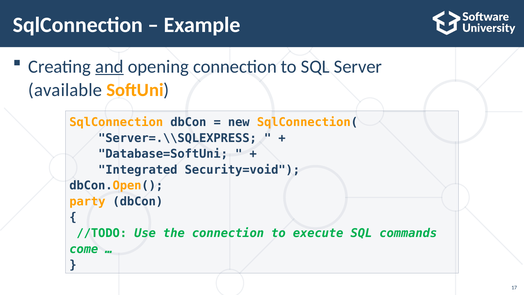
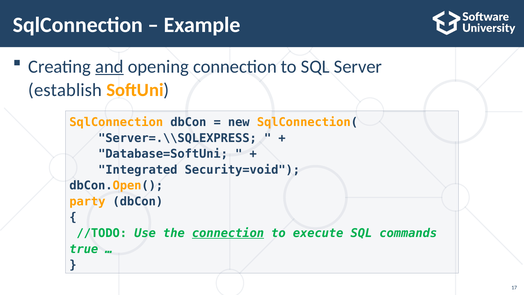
available: available -> establish (65, 90)
connection underline: none -> present (228, 233)
come: come -> true (84, 249)
